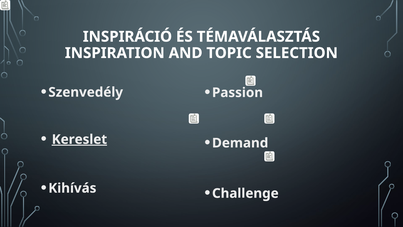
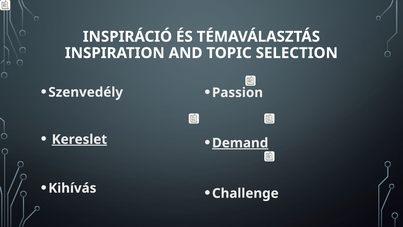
Demand underline: none -> present (240, 143)
